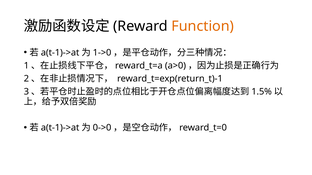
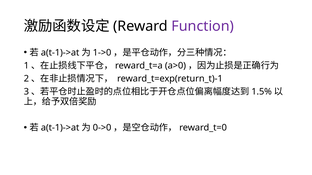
Function colour: orange -> purple (203, 26)
